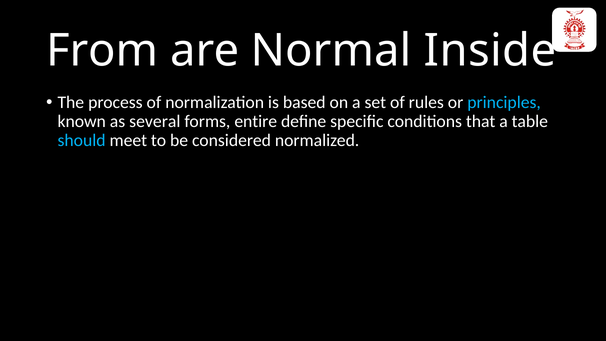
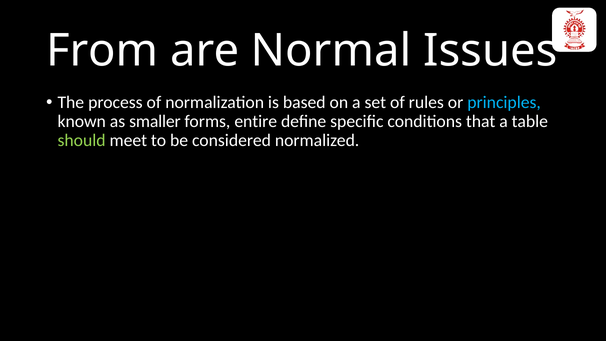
Inside: Inside -> Issues (490, 51)
several: several -> smaller (155, 121)
should colour: light blue -> light green (82, 141)
